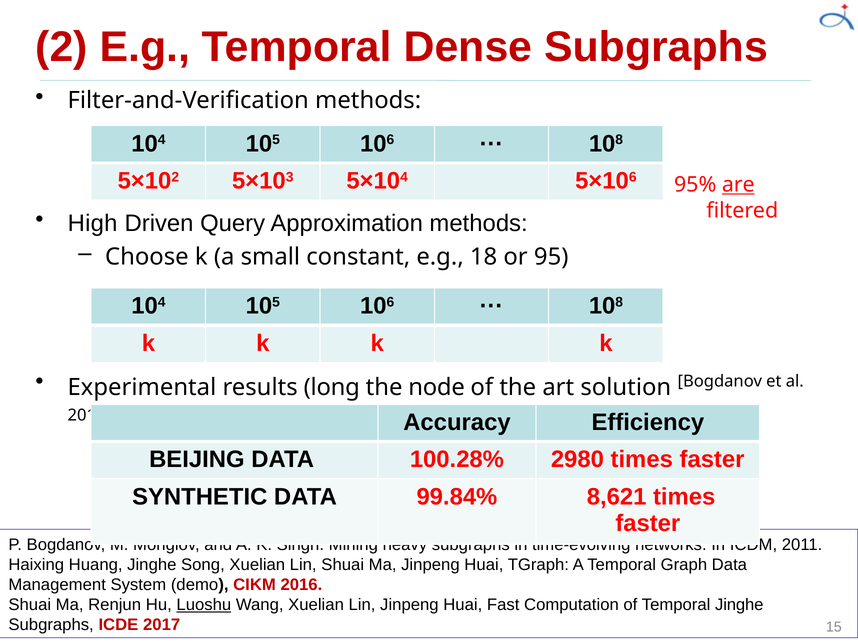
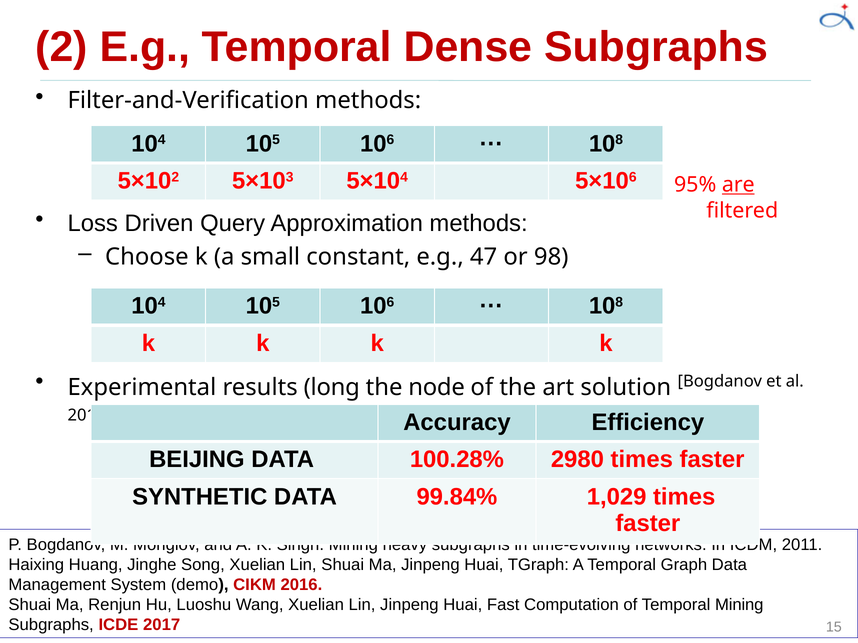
High: High -> Loss (93, 224)
18: 18 -> 47 (484, 257)
95: 95 -> 98 (551, 257)
8,621: 8,621 -> 1,029 (617, 497)
Luoshu underline: present -> none (204, 605)
Temporal Jinghe: Jinghe -> Mining (739, 605)
